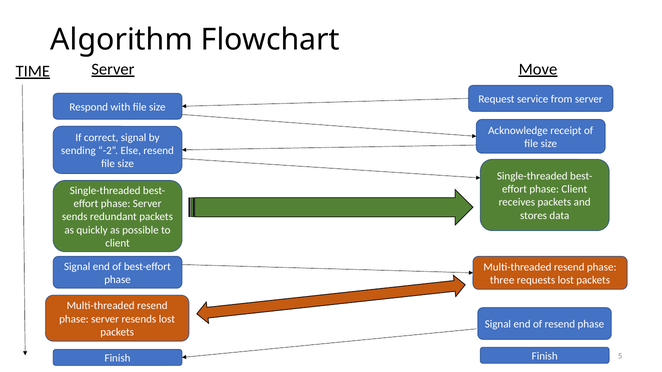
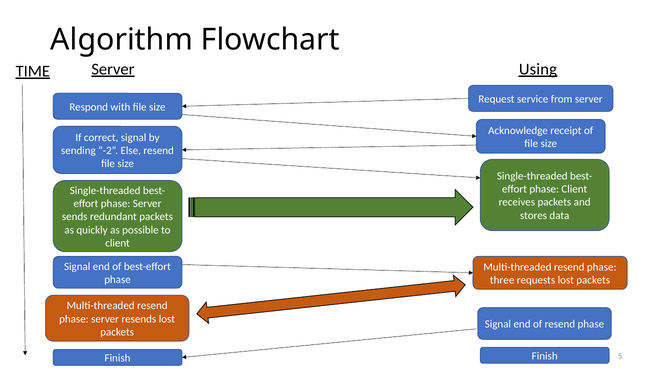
Move: Move -> Using (538, 69)
